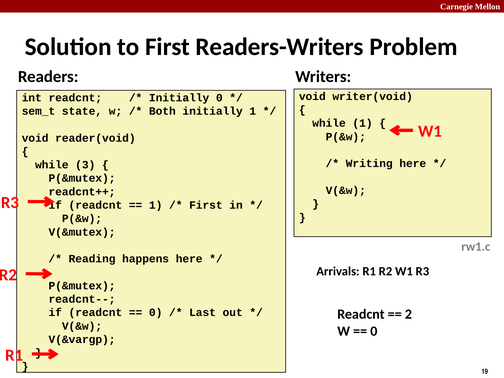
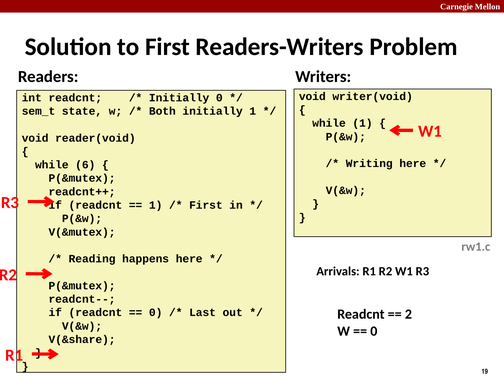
3: 3 -> 6 (85, 165)
V(&vargp: V(&vargp -> V(&share (82, 340)
